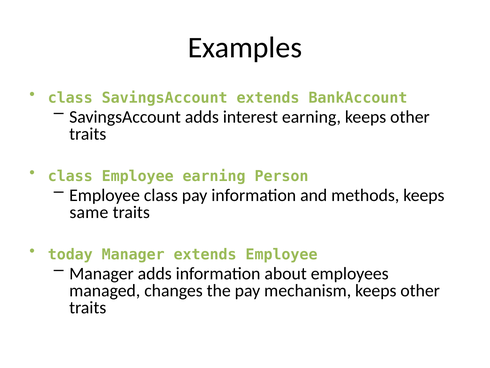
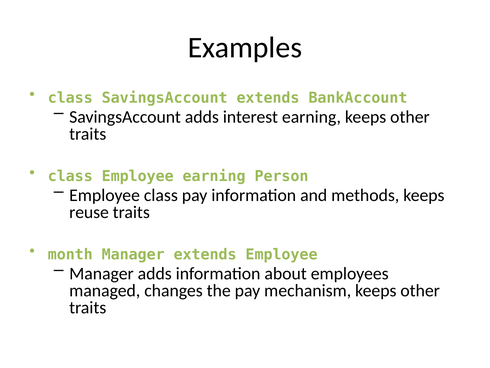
same: same -> reuse (89, 212)
today: today -> month (70, 254)
